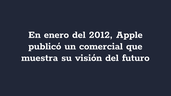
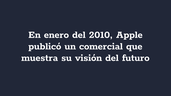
2012: 2012 -> 2010 (101, 34)
